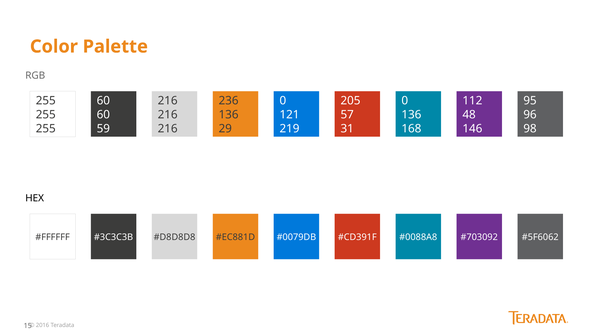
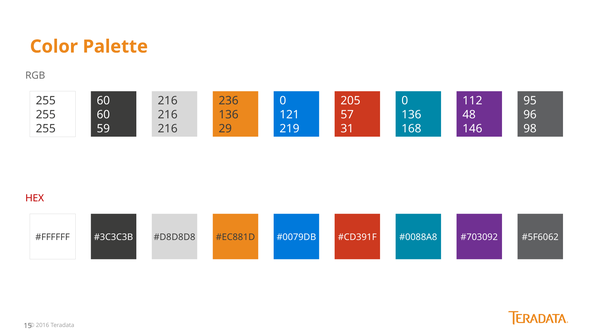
HEX colour: black -> red (35, 198)
